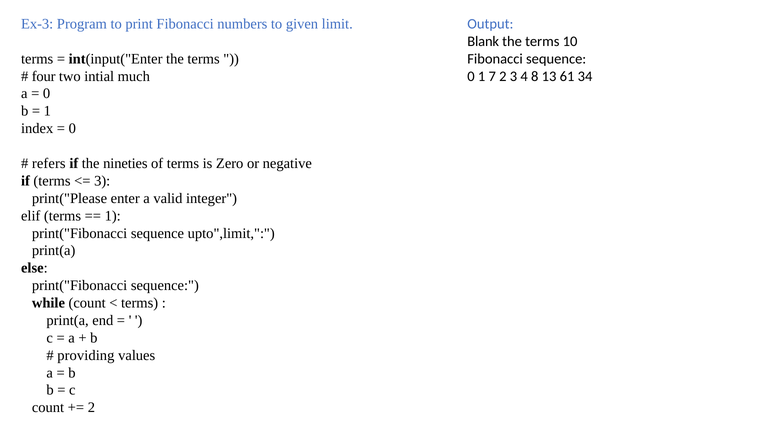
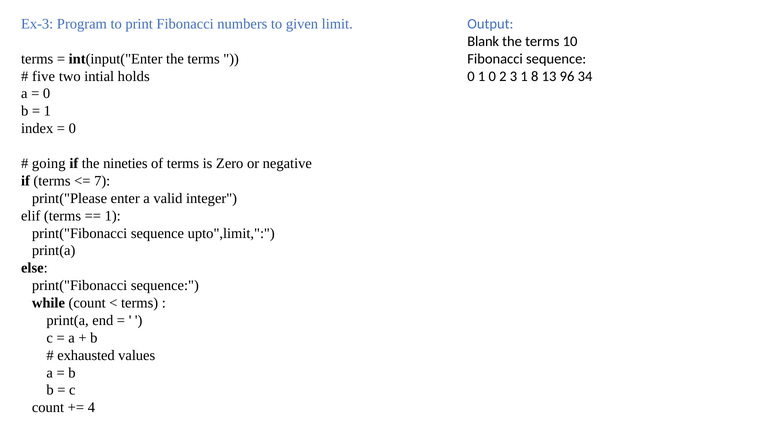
four: four -> five (44, 76)
much: much -> holds (134, 76)
1 7: 7 -> 0 (492, 76)
3 4: 4 -> 1 (524, 76)
61: 61 -> 96 (567, 76)
refers: refers -> going (49, 163)
3: 3 -> 7 (102, 181)
providing: providing -> exhausted (86, 355)
2: 2 -> 4 (91, 408)
